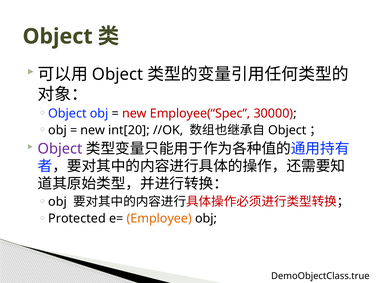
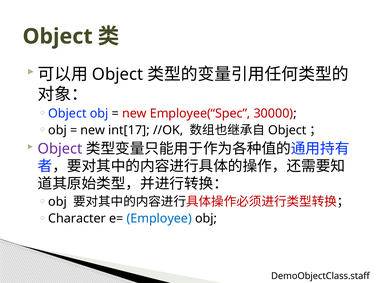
int[20: int[20 -> int[17 (129, 130)
Protected: Protected -> Character (77, 218)
Employee colour: orange -> blue (159, 218)
DemoObjectClass.true: DemoObjectClass.true -> DemoObjectClass.staff (320, 276)
